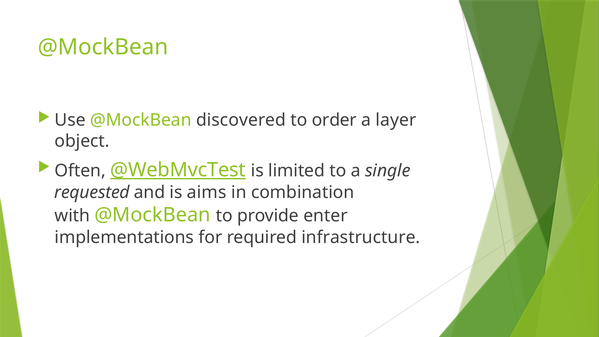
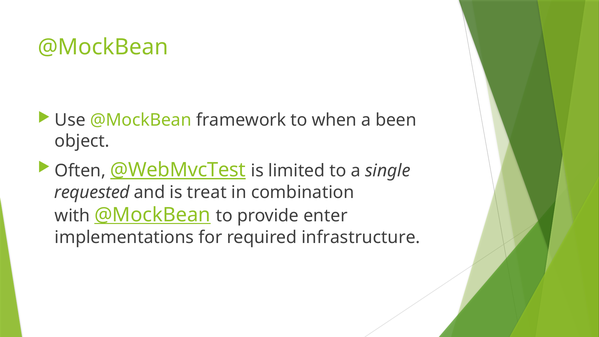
discovered: discovered -> framework (241, 120)
order: order -> when (334, 120)
layer: layer -> been (396, 120)
aims: aims -> treat (207, 192)
@MockBean underline: none -> present (152, 215)
